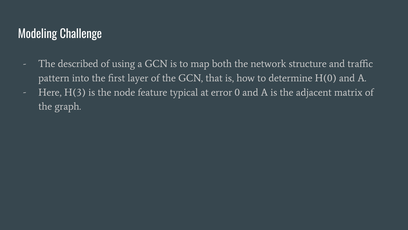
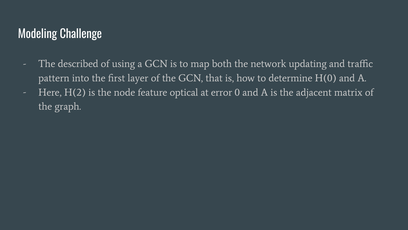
structure: structure -> updating (308, 64)
H(3: H(3 -> H(2 (75, 92)
typical: typical -> optical (184, 92)
